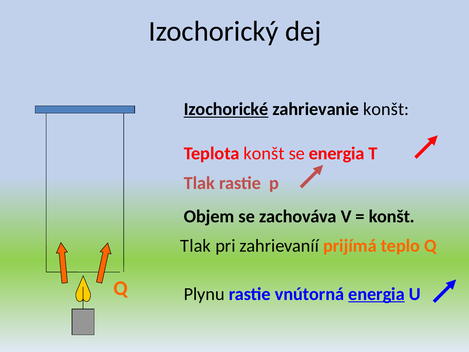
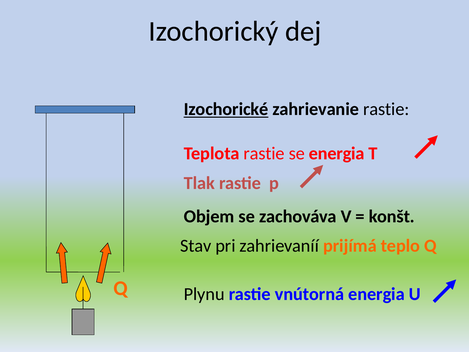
zahrievanie konšt: konšt -> rastie (386, 109)
Teplota konšt: konšt -> rastie (264, 153)
Tlak: Tlak -> Stav (196, 246)
energia underline: present -> none (377, 294)
